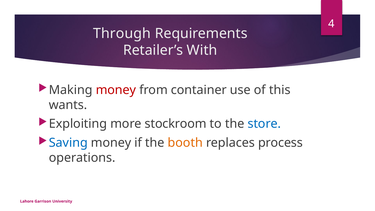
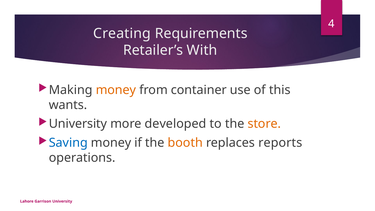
Through: Through -> Creating (122, 33)
money colour: red -> orange (116, 90)
Exploiting: Exploiting -> University (78, 124)
stockroom: stockroom -> developed (176, 124)
store colour: blue -> orange (264, 124)
process: process -> reports (280, 143)
